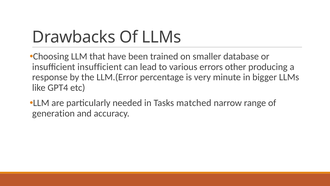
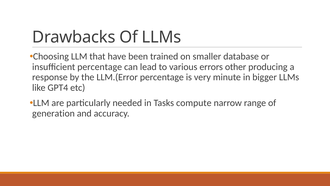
insufficient insufficient: insufficient -> percentage (100, 67)
matched: matched -> compute (194, 103)
